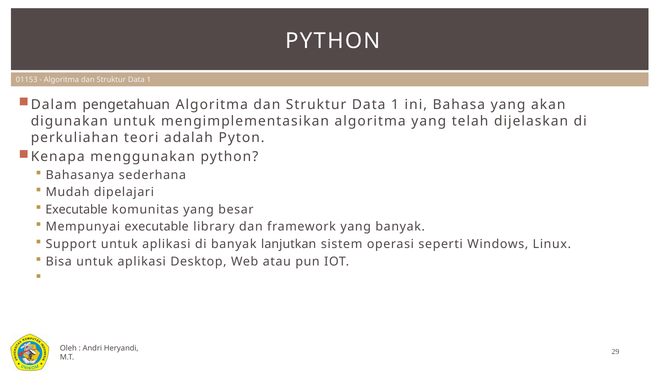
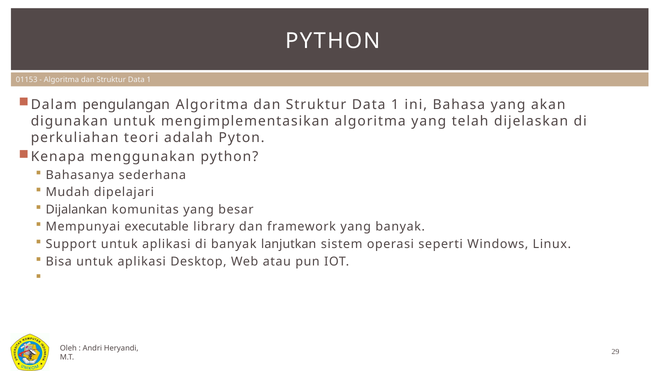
pengetahuan: pengetahuan -> pengulangan (126, 105)
Executable: Executable -> Dijalankan (76, 210)
